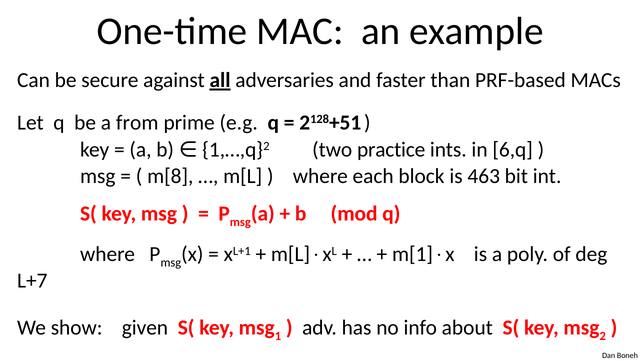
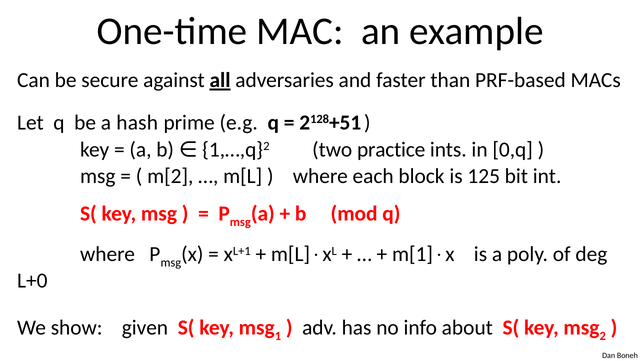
from: from -> hash (137, 122)
6,q: 6,q -> 0,q (513, 149)
m[8: m[8 -> m[2 (170, 176)
463: 463 -> 125 (484, 176)
L+7: L+7 -> L+0 (32, 280)
